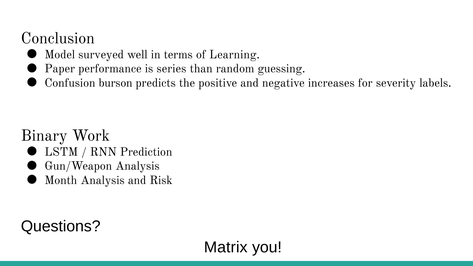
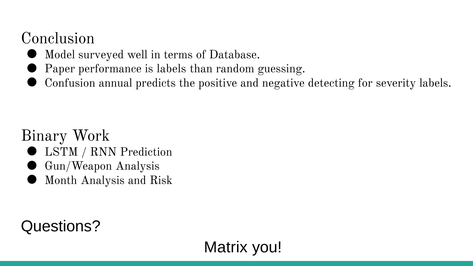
Learning: Learning -> Database (235, 55)
is series: series -> labels (171, 69)
burson: burson -> annual (116, 83)
increases: increases -> detecting (331, 83)
